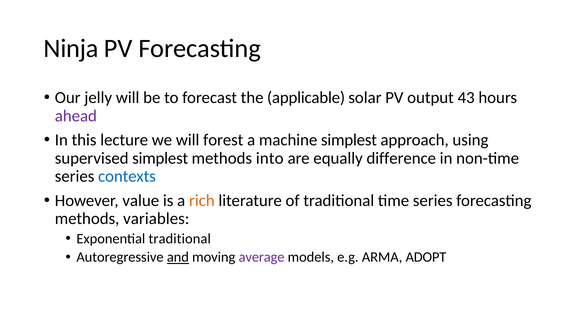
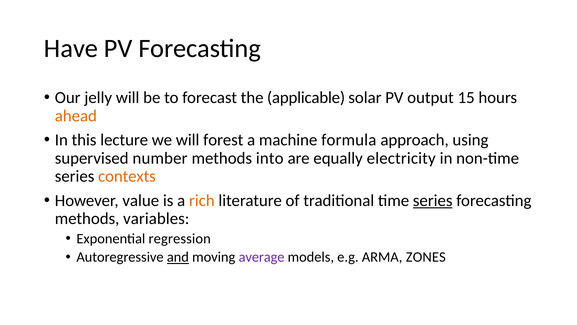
Ninja: Ninja -> Have (71, 48)
43: 43 -> 15 (466, 98)
ahead colour: purple -> orange (76, 116)
machine simplest: simplest -> formula (349, 140)
supervised simplest: simplest -> number (160, 158)
difference: difference -> electricity (401, 158)
contexts colour: blue -> orange (127, 176)
series underline: none -> present (433, 200)
Exponential traditional: traditional -> regression (180, 238)
ADOPT: ADOPT -> ZONES (426, 257)
